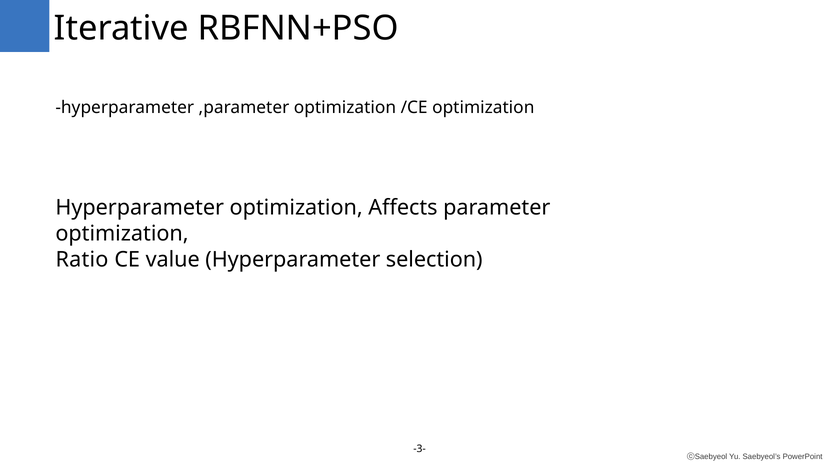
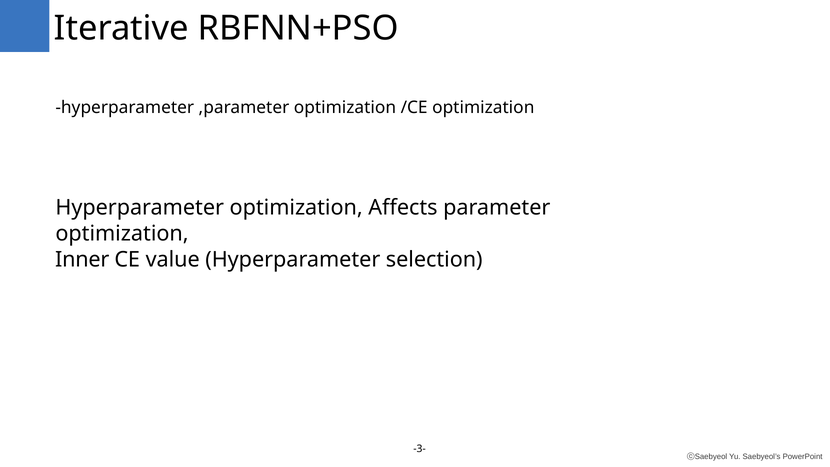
Ratio: Ratio -> Inner (82, 260)
